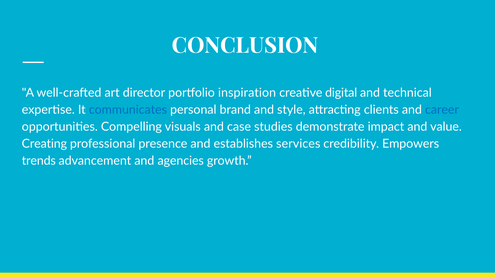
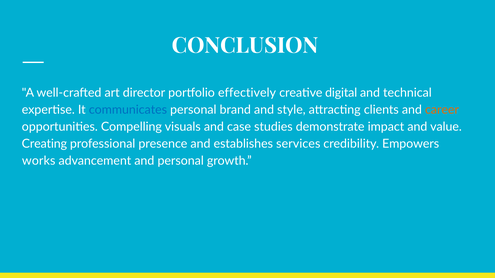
inspiration: inspiration -> effectively (247, 93)
career colour: blue -> orange (442, 110)
trends: trends -> works (39, 161)
and agencies: agencies -> personal (181, 161)
